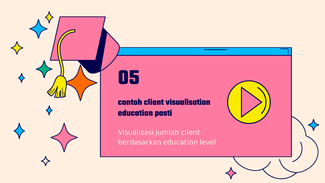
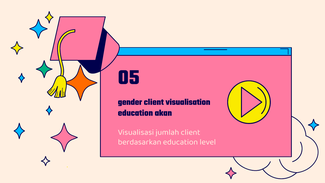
contoh: contoh -> gender (130, 102)
pasti: pasti -> akan (163, 113)
